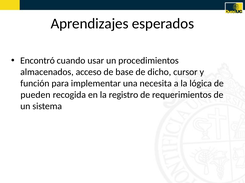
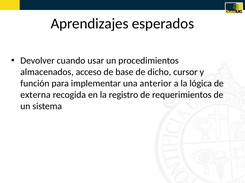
Encontró: Encontró -> Devolver (37, 61)
necesita: necesita -> anterior (156, 84)
pueden: pueden -> externa (35, 95)
